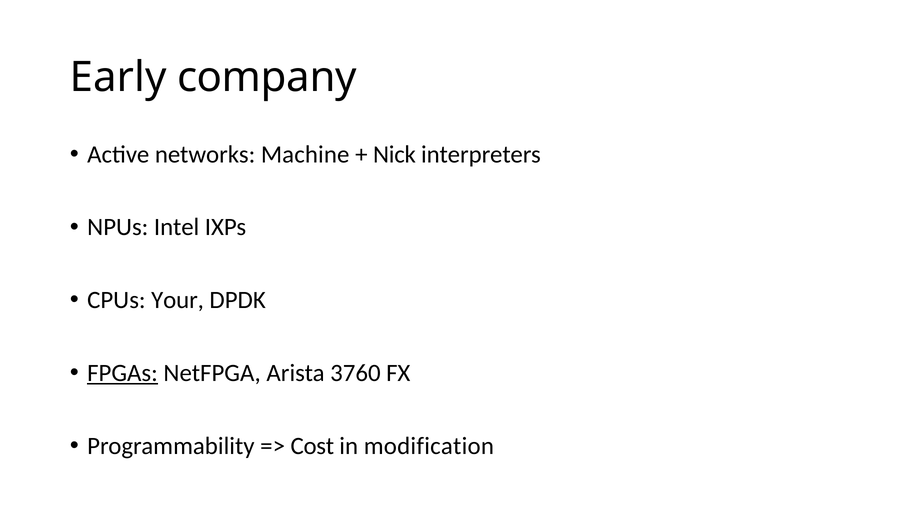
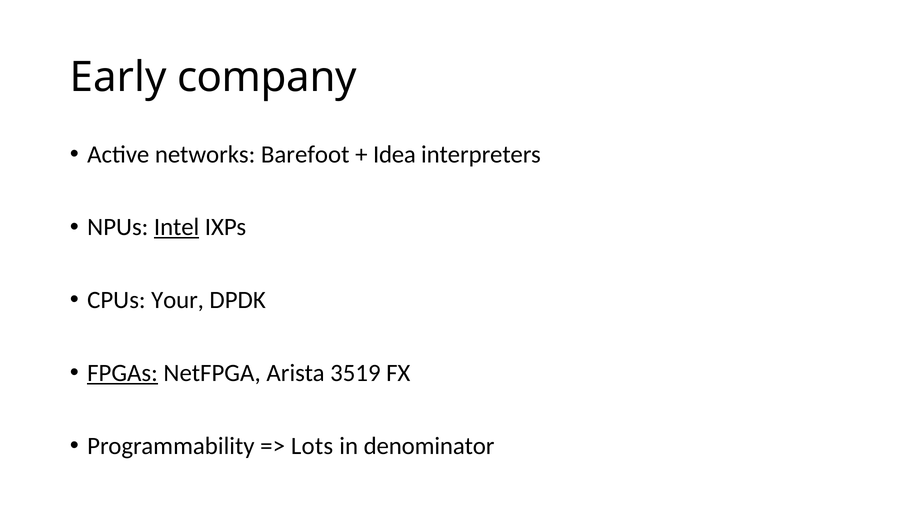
Machine: Machine -> Barefoot (305, 154)
Nick: Nick -> Idea (394, 154)
Intel underline: none -> present (177, 227)
3760: 3760 -> 3519 (355, 373)
Cost: Cost -> Lots (312, 445)
modification: modification -> denominator (429, 445)
